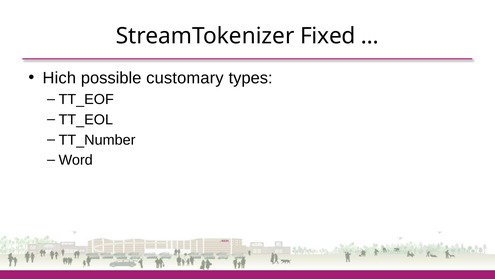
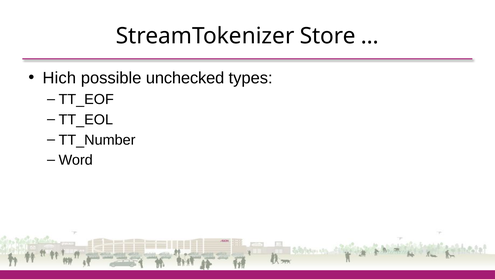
Fixed: Fixed -> Store (328, 36)
customary: customary -> unchecked (185, 78)
